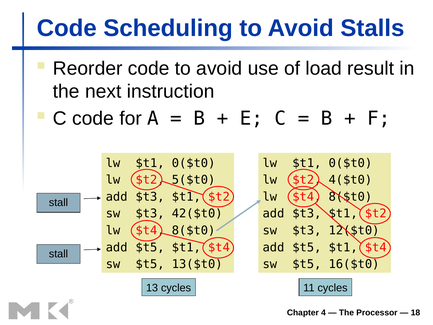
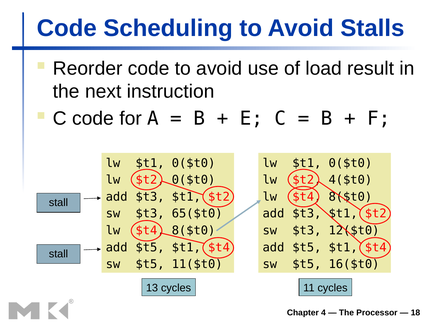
$t2 5($t0: 5($t0 -> 0($t0 (194, 180)
42($t0: 42($t0 -> 65($t0 (197, 213)
13($t0: 13($t0 -> 11($t0 (197, 264)
